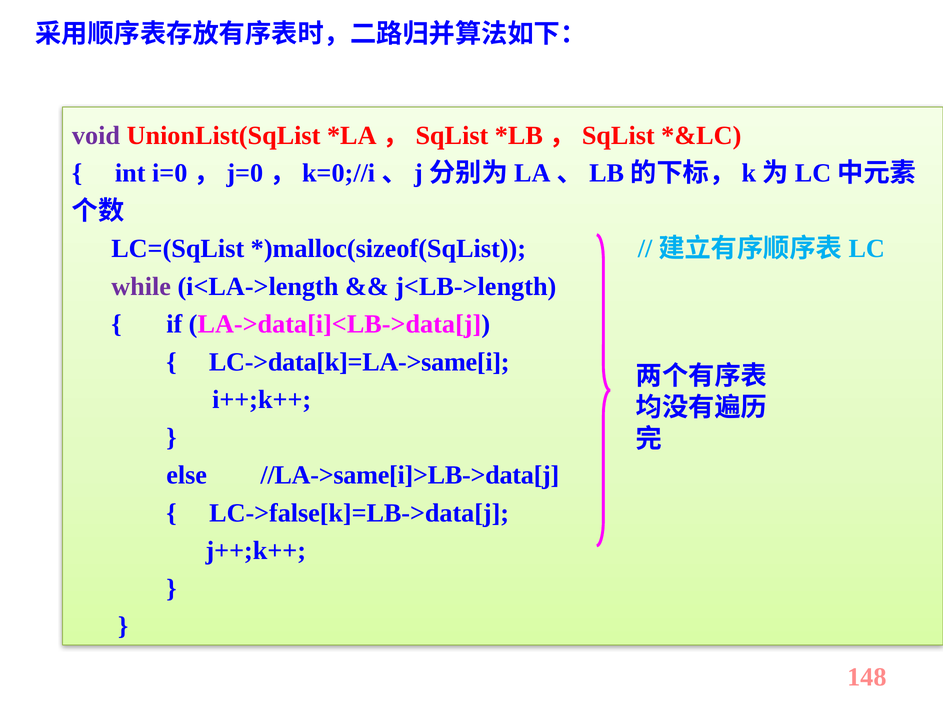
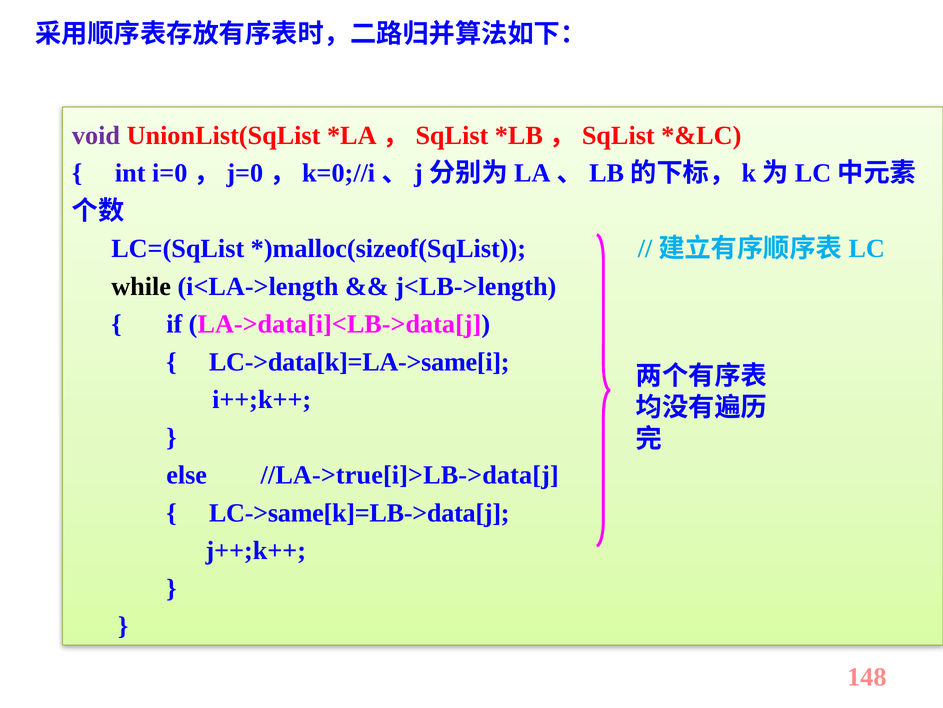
while colour: purple -> black (141, 286)
//LA->same[i]>LB->data[j: //LA->same[i]>LB->data[j -> //LA->true[i]>LB->data[j (410, 475)
LC->false[k]=LB->data[j: LC->false[k]=LB->data[j -> LC->same[k]=LB->data[j (359, 512)
